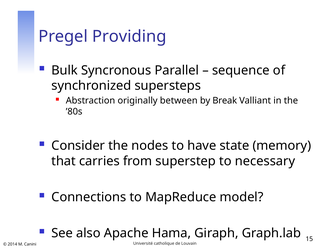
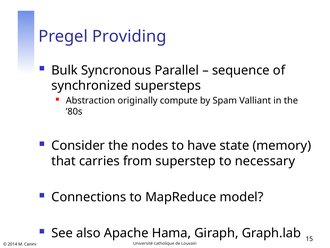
between: between -> compute (179, 100)
Break: Break -> Spam (225, 100)
